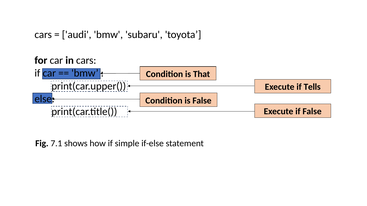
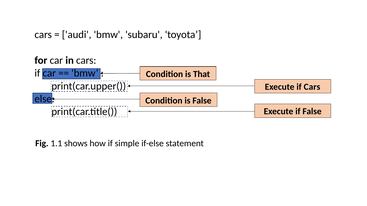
if Tells: Tells -> Cars (312, 87)
7.1: 7.1 -> 1.1 (56, 144)
